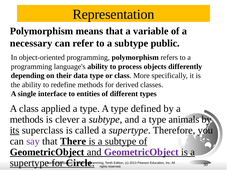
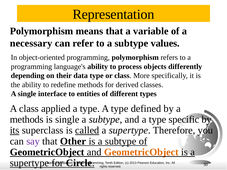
public: public -> values (165, 43)
is clever: clever -> single (67, 120)
animals: animals -> specific (184, 120)
called underline: none -> present (87, 130)
There: There -> Other (73, 141)
GeometricObject colour: purple -> orange (141, 152)
